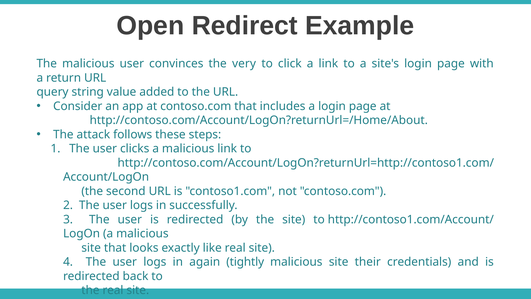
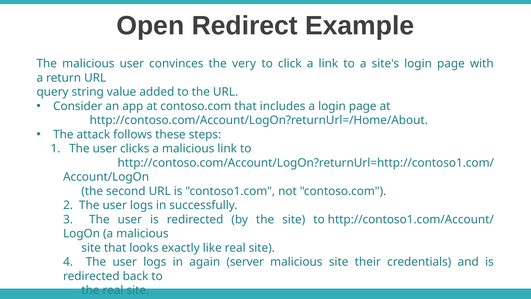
tightly: tightly -> server (245, 262)
